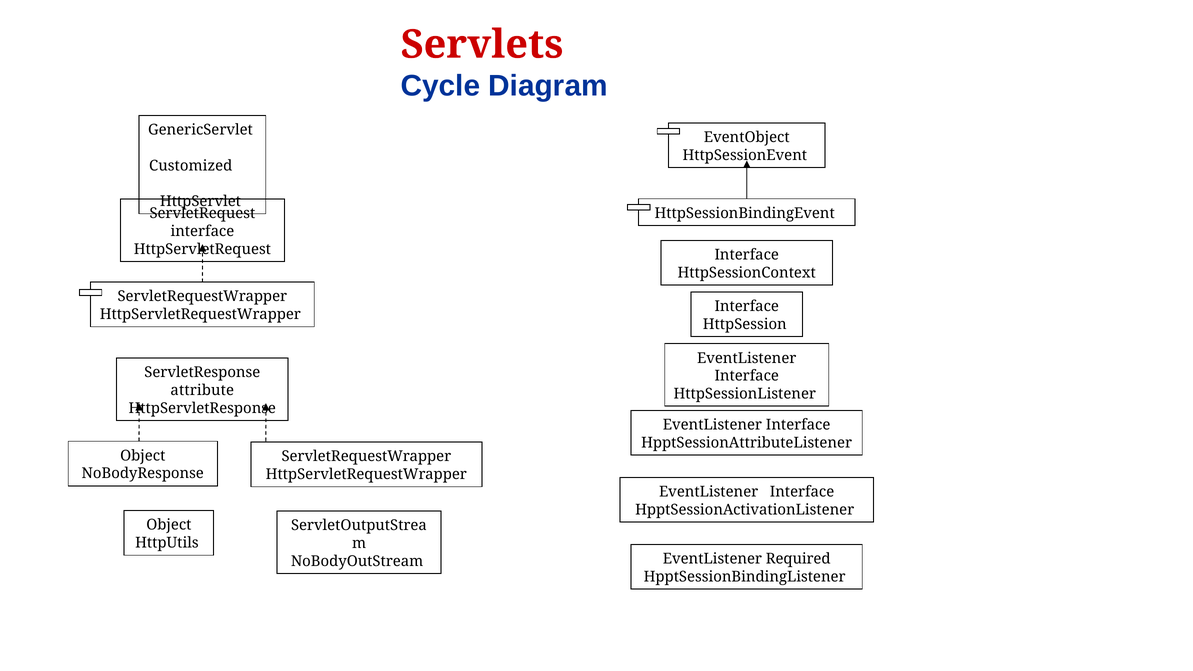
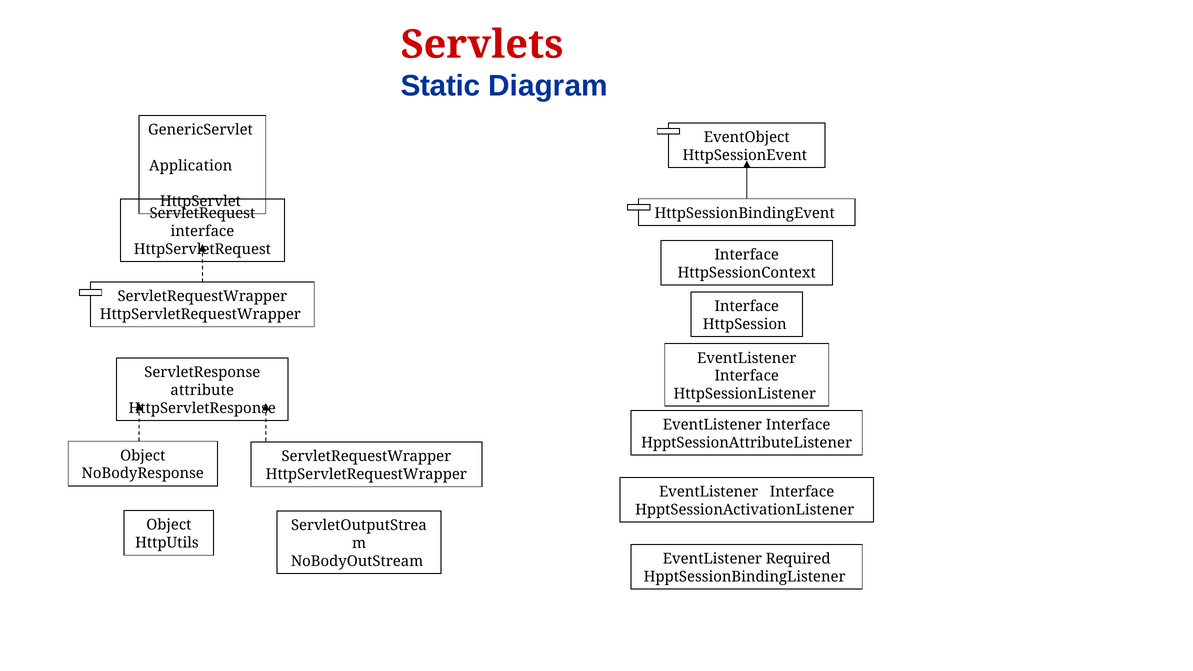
Cycle: Cycle -> Static (441, 86)
Customized: Customized -> Application (191, 166)
